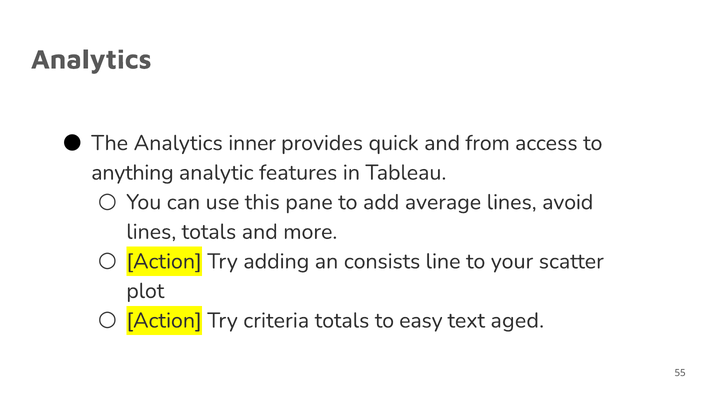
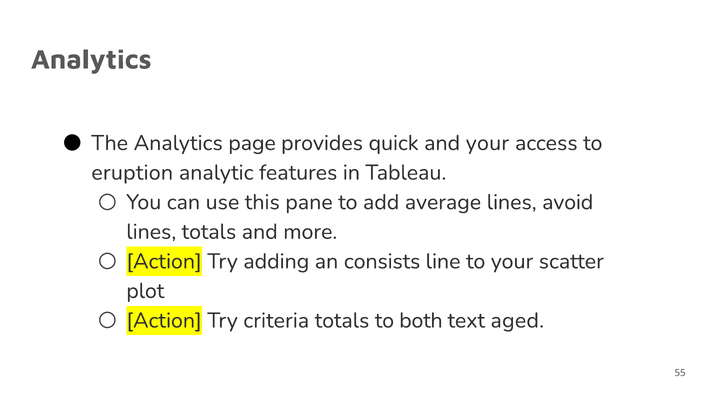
inner: inner -> page (252, 143)
and from: from -> your (487, 143)
anything: anything -> eruption (132, 173)
easy: easy -> both (421, 320)
